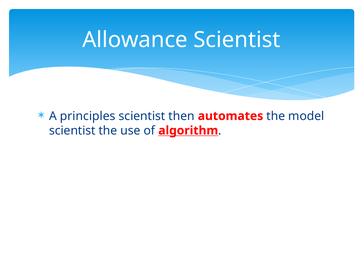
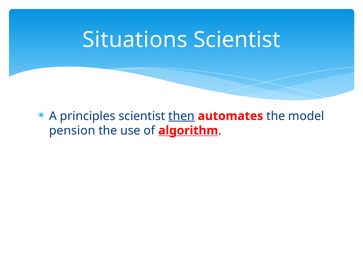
Allowance: Allowance -> Situations (135, 40)
then underline: none -> present (182, 116)
scientist: scientist -> pension (72, 131)
